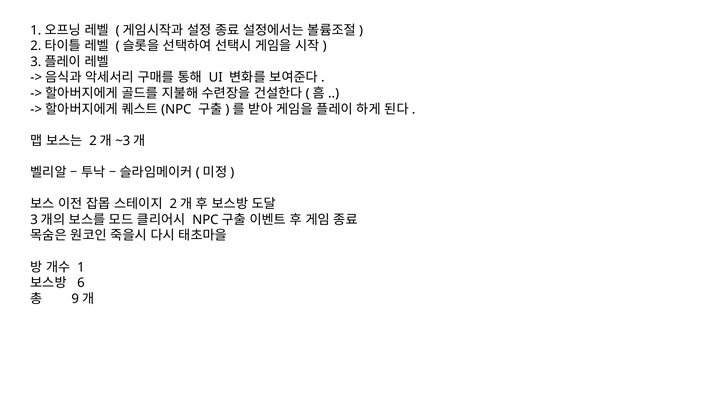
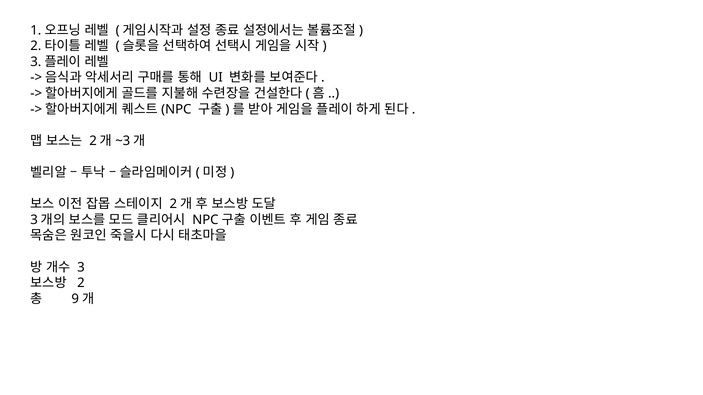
1: 1 -> 3 (81, 268)
6: 6 -> 2 (81, 283)
